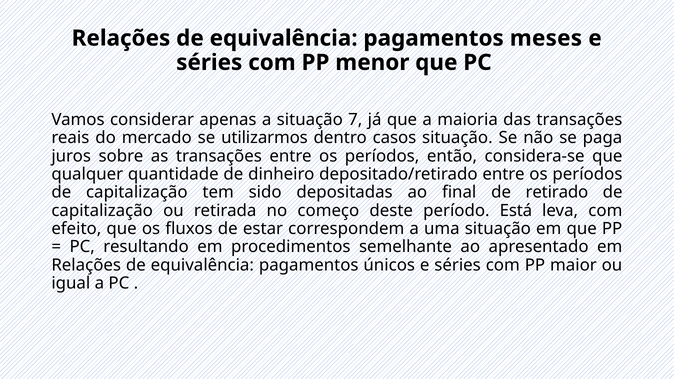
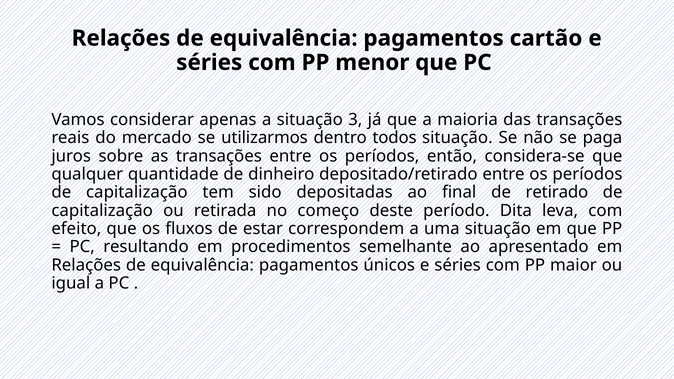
meses: meses -> cartão (546, 38)
7: 7 -> 3 (355, 120)
casos: casos -> todos (395, 138)
Está: Está -> Dita (516, 211)
